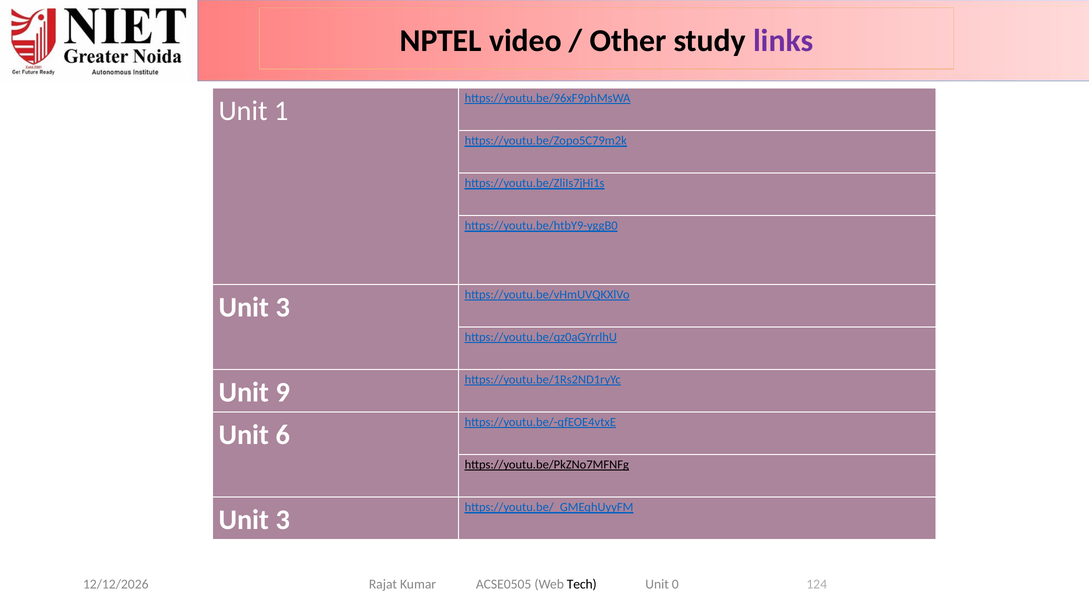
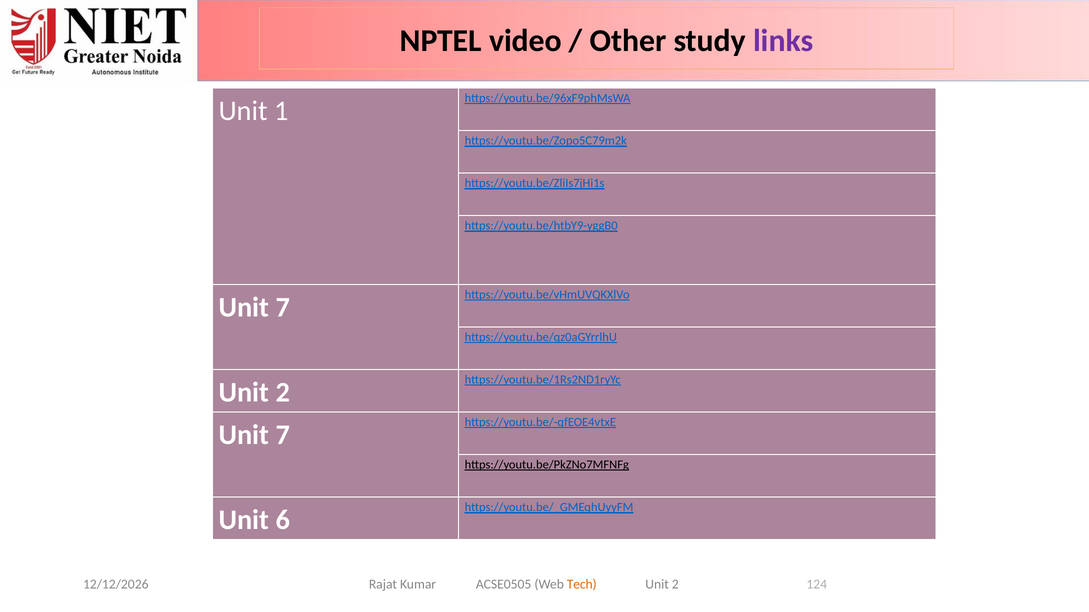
3: 3 -> 7 (283, 307)
9: 9 -> 2 (283, 393)
6: 6 -> 7 (283, 435)
3: 3 -> 6 (283, 520)
Tech colour: black -> orange (582, 585)
0: 0 -> 2 (675, 585)
